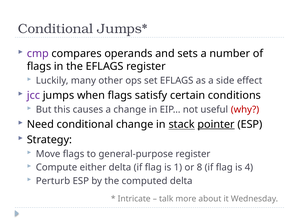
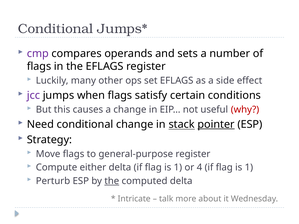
8: 8 -> 4 (199, 168)
4: 4 -> 1 (249, 168)
the underline: none -> present (112, 181)
